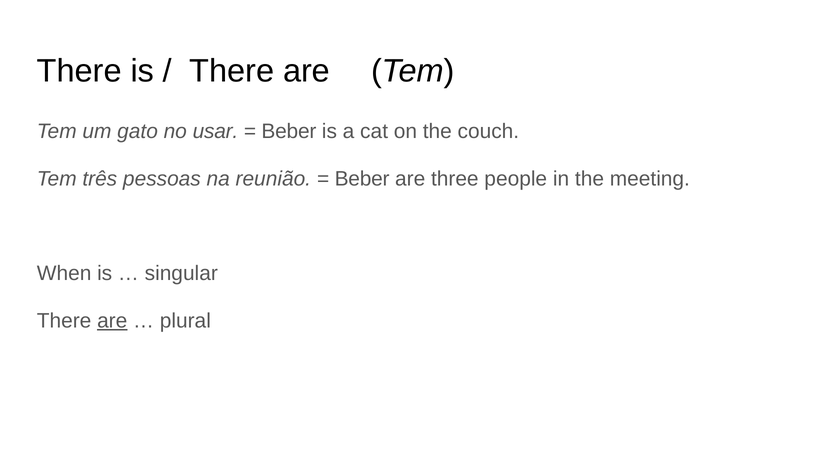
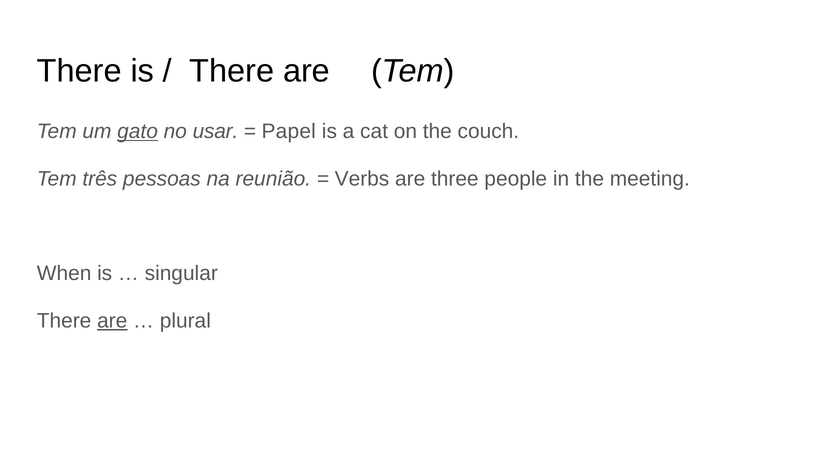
gato underline: none -> present (138, 131)
Beber: Beber -> Papel (289, 131)
Beber: Beber -> Verbs (362, 179)
